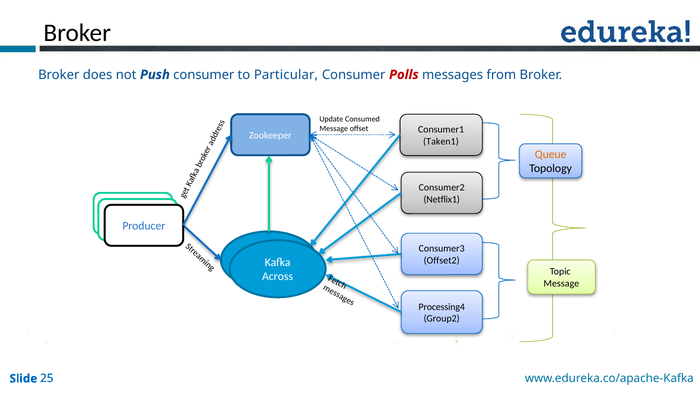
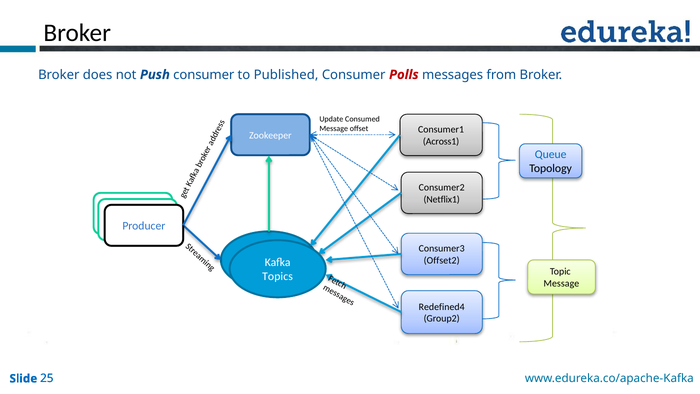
Particular: Particular -> Published (286, 75)
Taken1: Taken1 -> Across1 (441, 141)
Queue colour: orange -> blue (551, 155)
Across: Across -> Topics (278, 276)
Processing4: Processing4 -> Redefined4 (442, 307)
